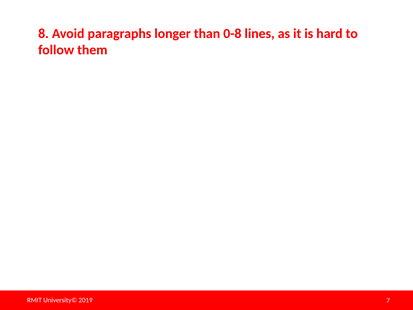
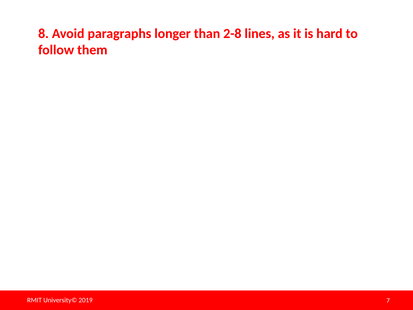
0-8: 0-8 -> 2-8 (232, 34)
